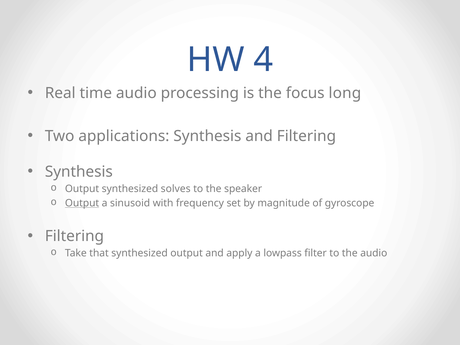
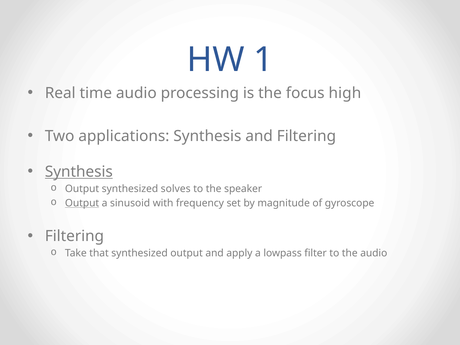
4: 4 -> 1 (263, 60)
long: long -> high (345, 93)
Synthesis underline: none -> present (79, 172)
